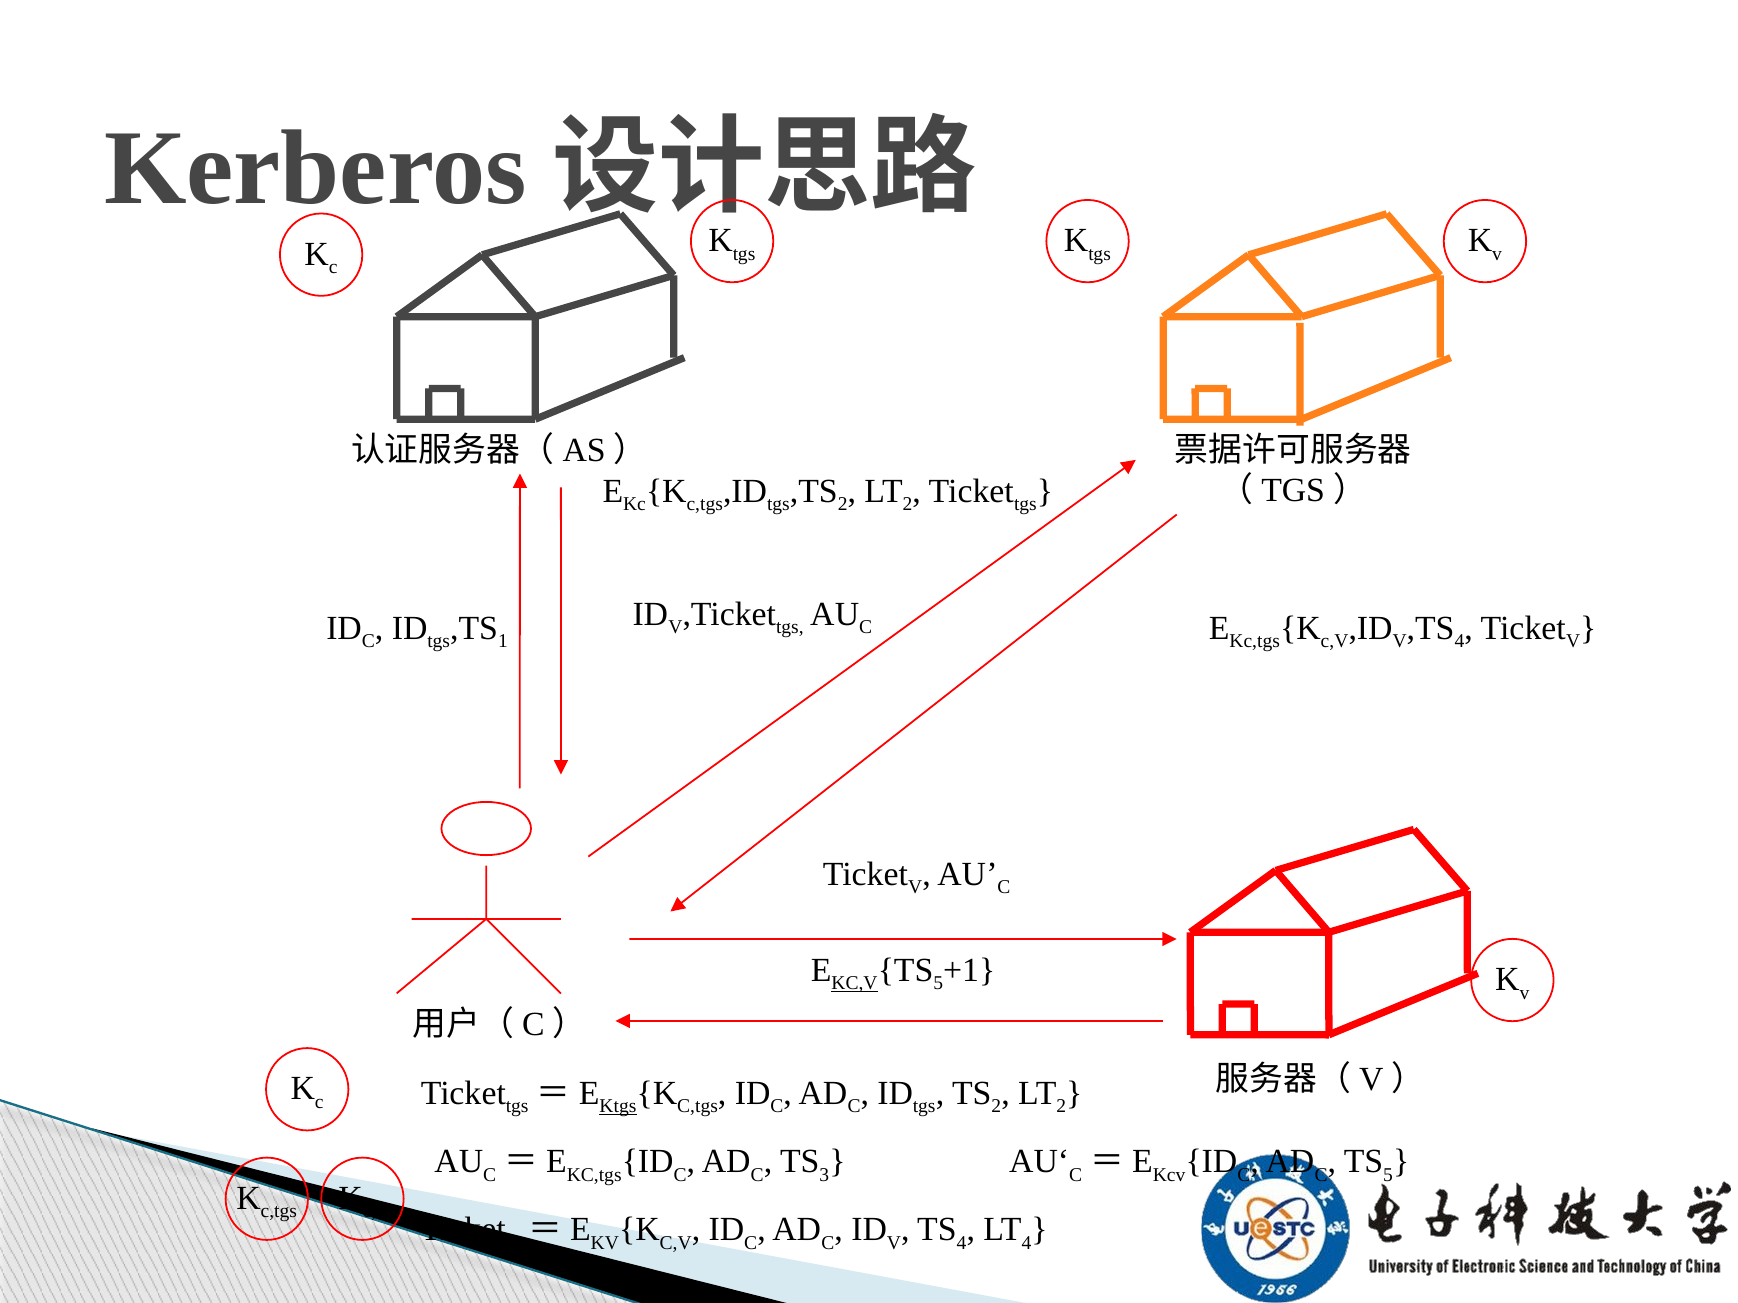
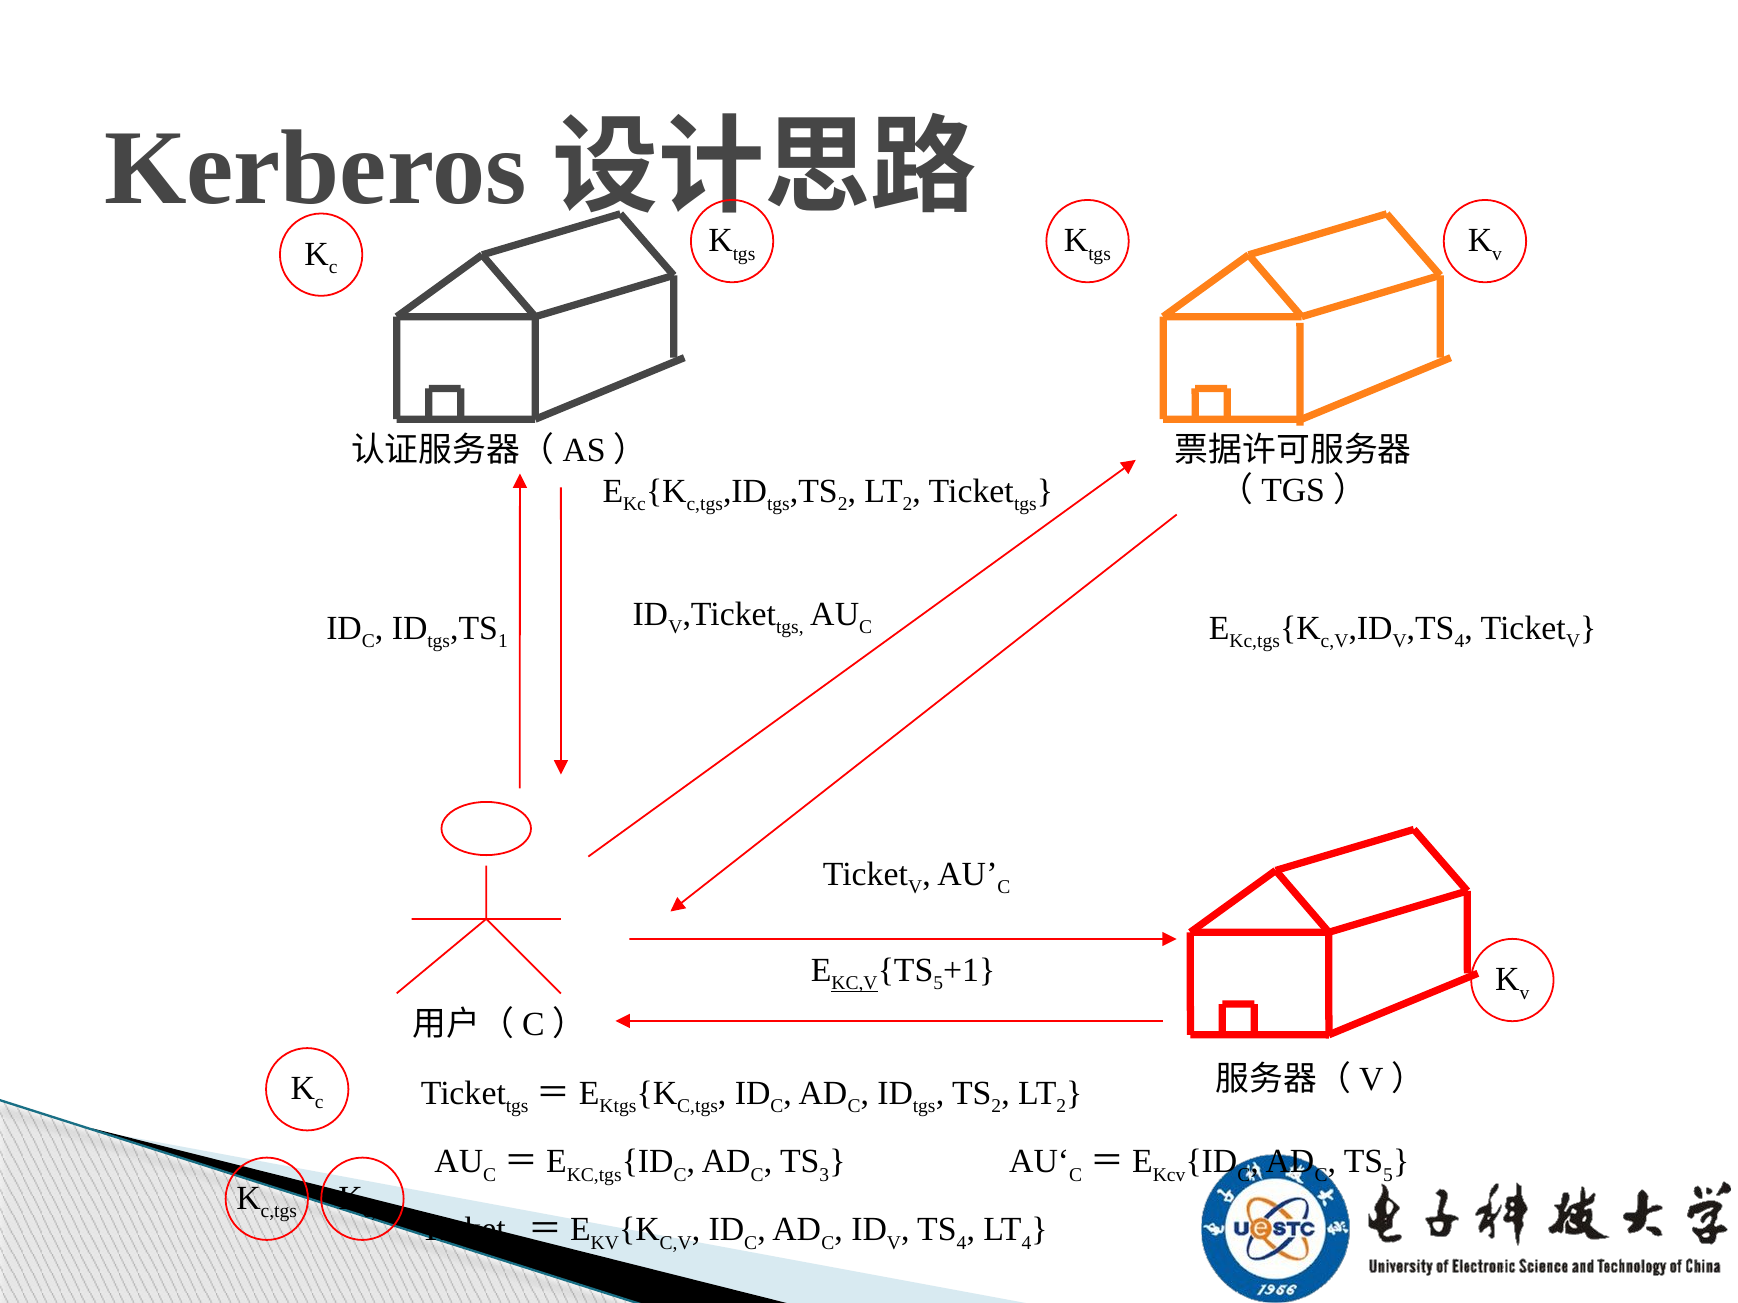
Ktgs underline: present -> none (618, 1107)
